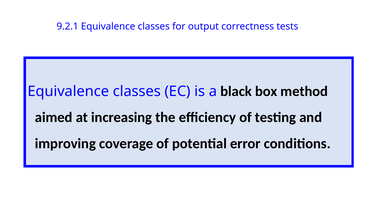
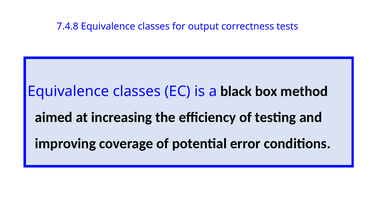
9.2.1: 9.2.1 -> 7.4.8 (68, 26)
